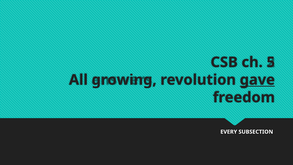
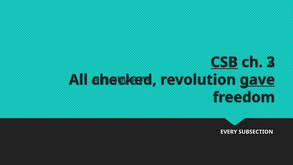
CSB underline: none -> present (224, 62)
5: 5 -> 3 (271, 62)
growing: growing -> checked (124, 80)
